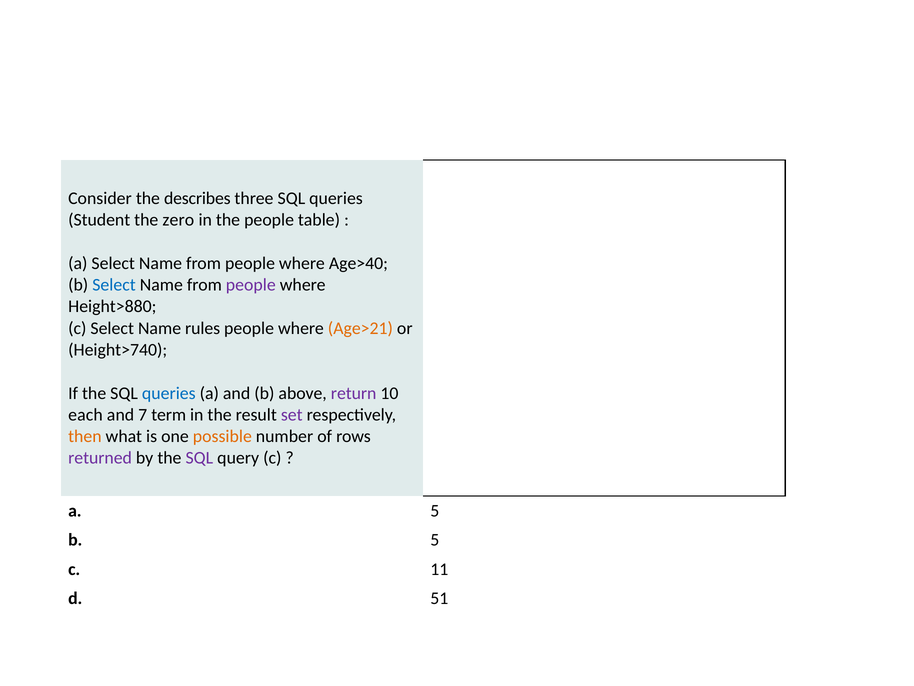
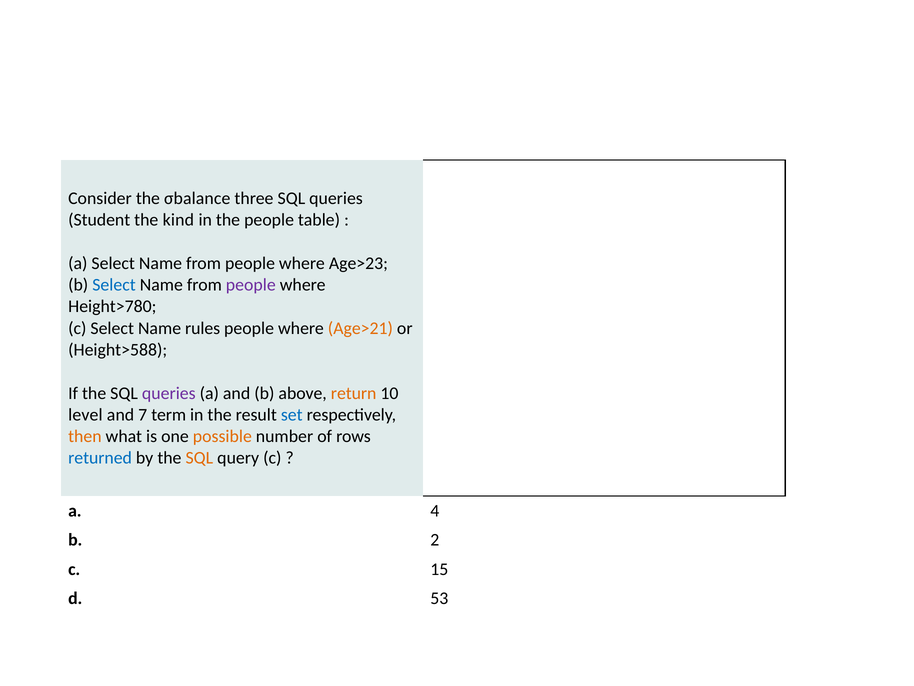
describes: describes -> σbalance (197, 198)
zero: zero -> kind (178, 220)
Age>40: Age>40 -> Age>23 (358, 263)
Height>880: Height>880 -> Height>780 (112, 306)
Height>740: Height>740 -> Height>588 (118, 350)
queries colour: blue -> purple (169, 393)
return colour: purple -> orange (354, 393)
each: each -> level (85, 415)
set colour: purple -> blue (292, 415)
returned colour: purple -> blue (100, 458)
SQL colour: purple -> orange (199, 458)
a 5: 5 -> 4 (435, 510)
b 5: 5 -> 2 (435, 540)
11: 11 -> 15 (439, 569)
51: 51 -> 53 (439, 598)
